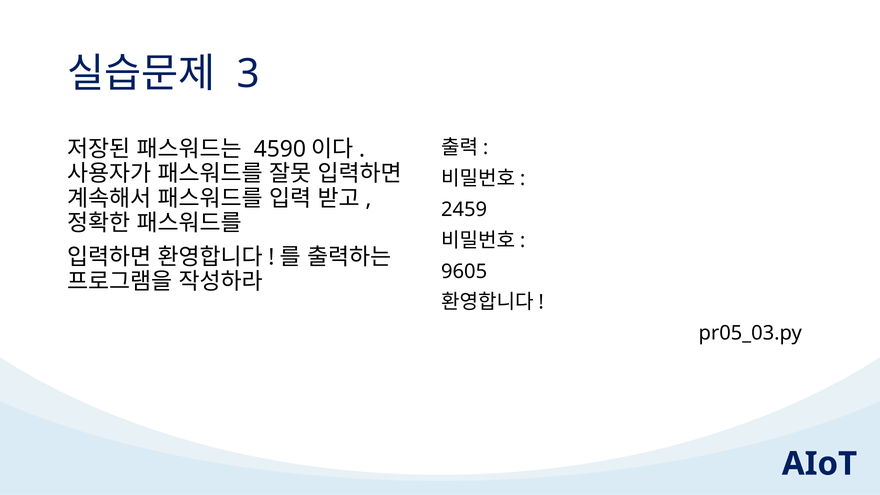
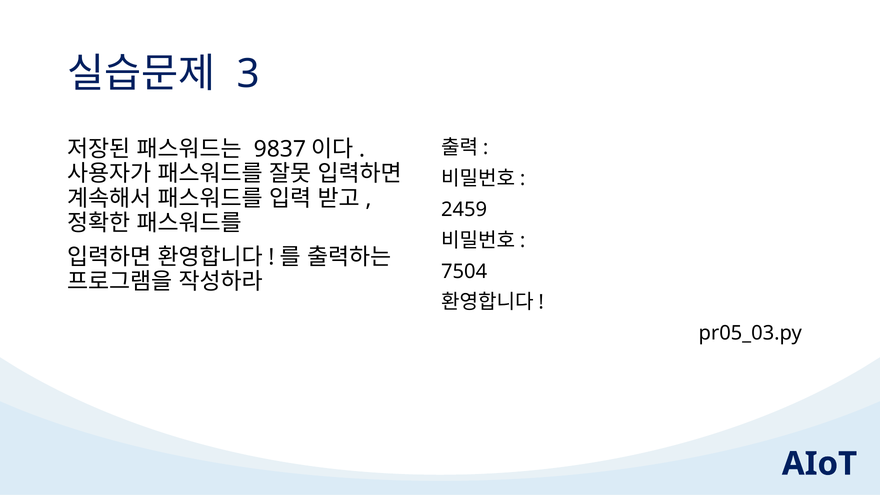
4590: 4590 -> 9837 (280, 149)
9605: 9605 -> 7504 (464, 271)
